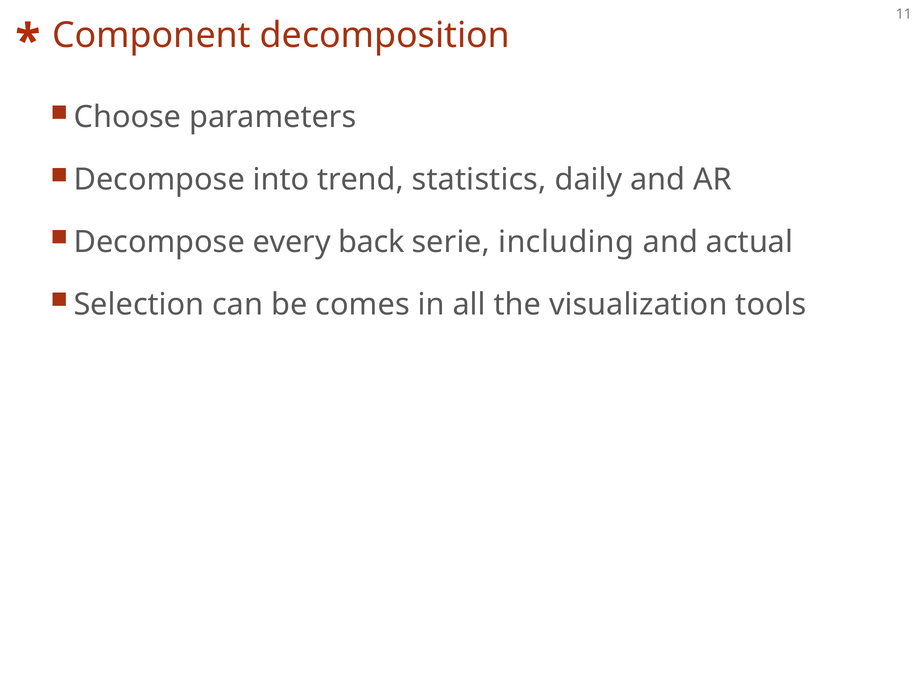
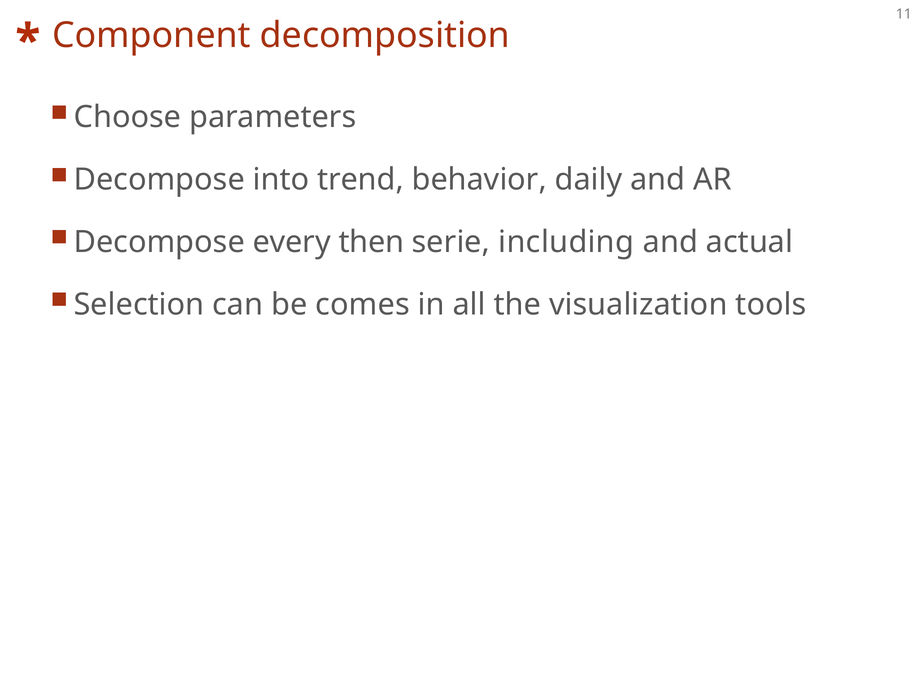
statistics: statistics -> behavior (479, 180)
back: back -> then (371, 242)
